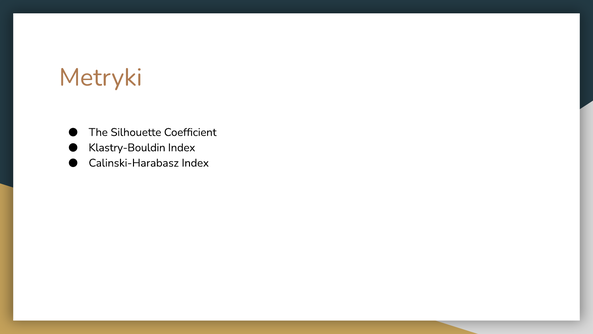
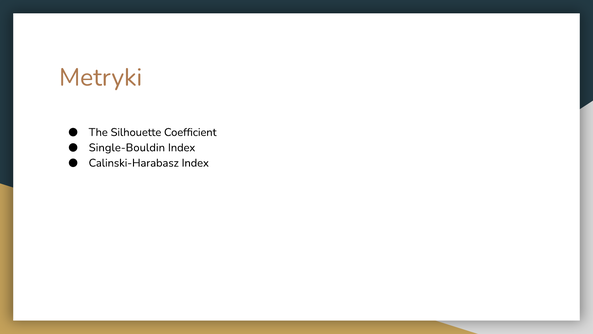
Klastry-Bouldin: Klastry-Bouldin -> Single-Bouldin (127, 147)
